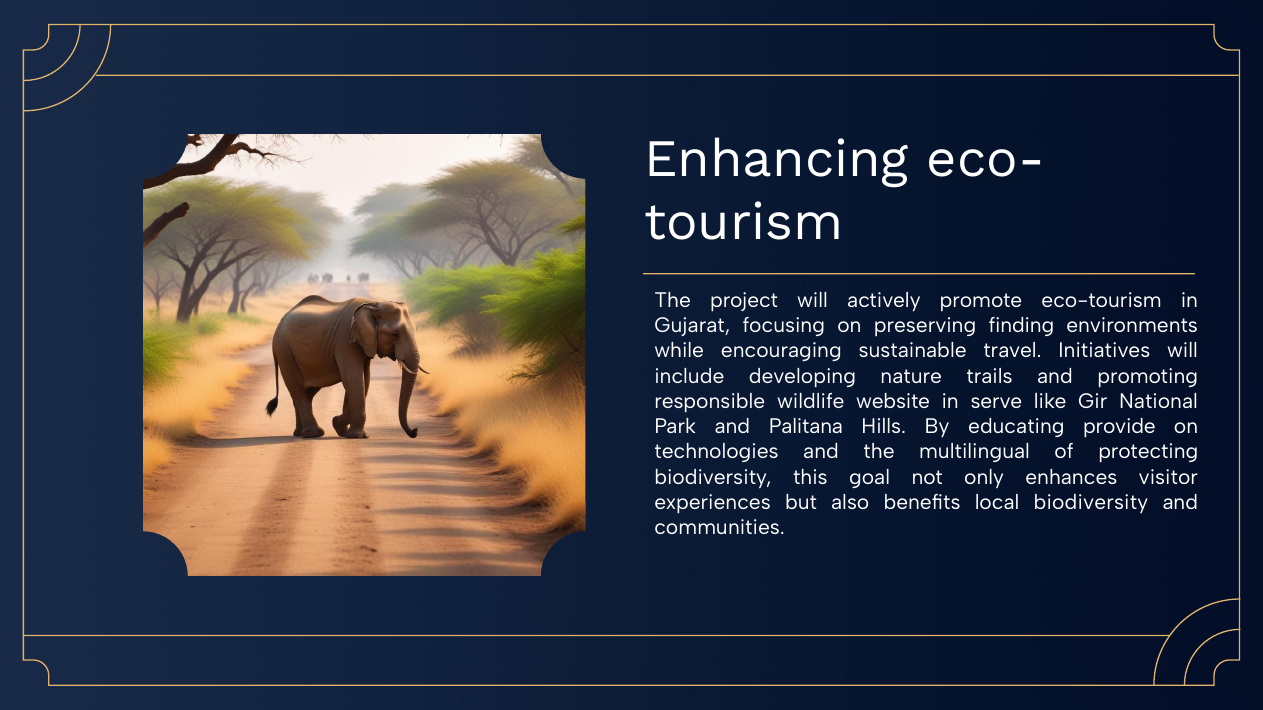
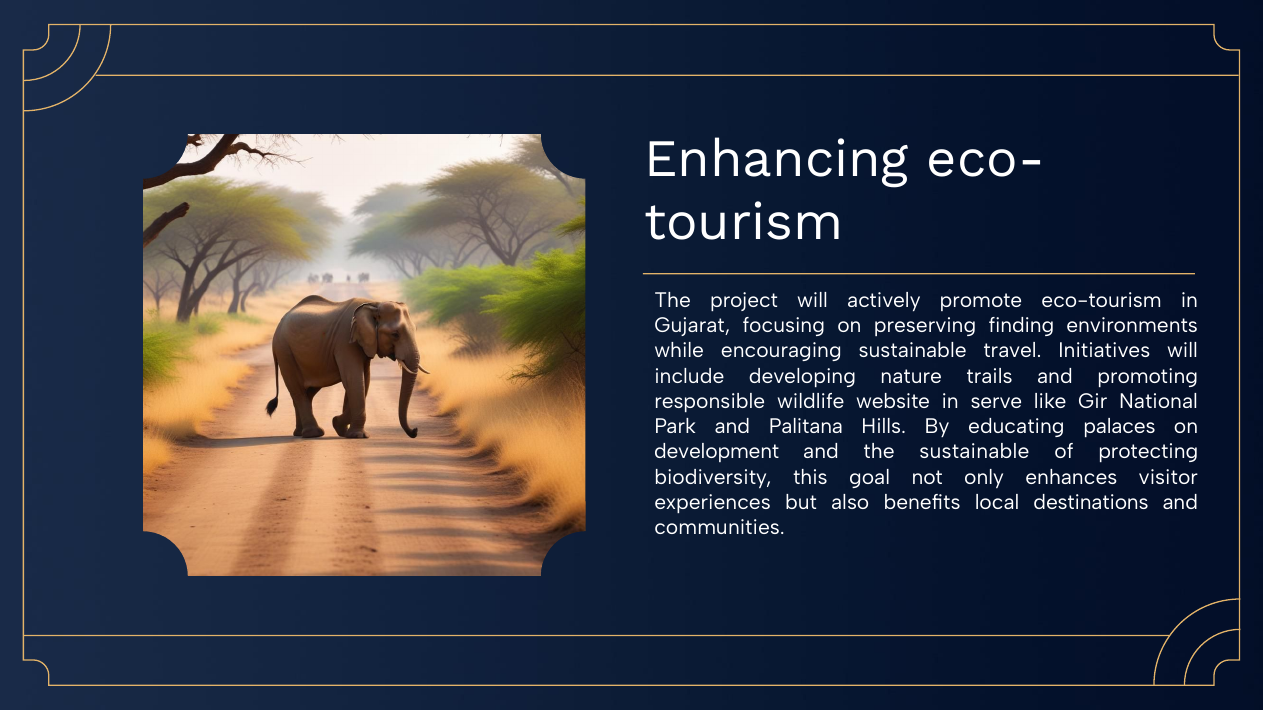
provide: provide -> palaces (1119, 427)
technologies: technologies -> development (717, 452)
the multilingual: multilingual -> sustainable (974, 452)
local biodiversity: biodiversity -> destinations (1091, 503)
